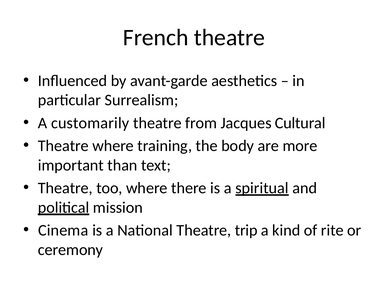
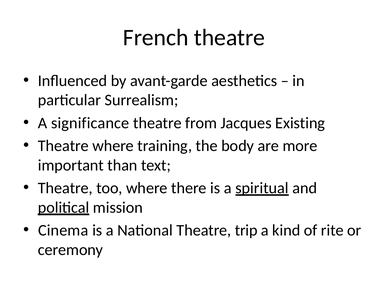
customarily: customarily -> significance (90, 123)
Cultural: Cultural -> Existing (300, 123)
